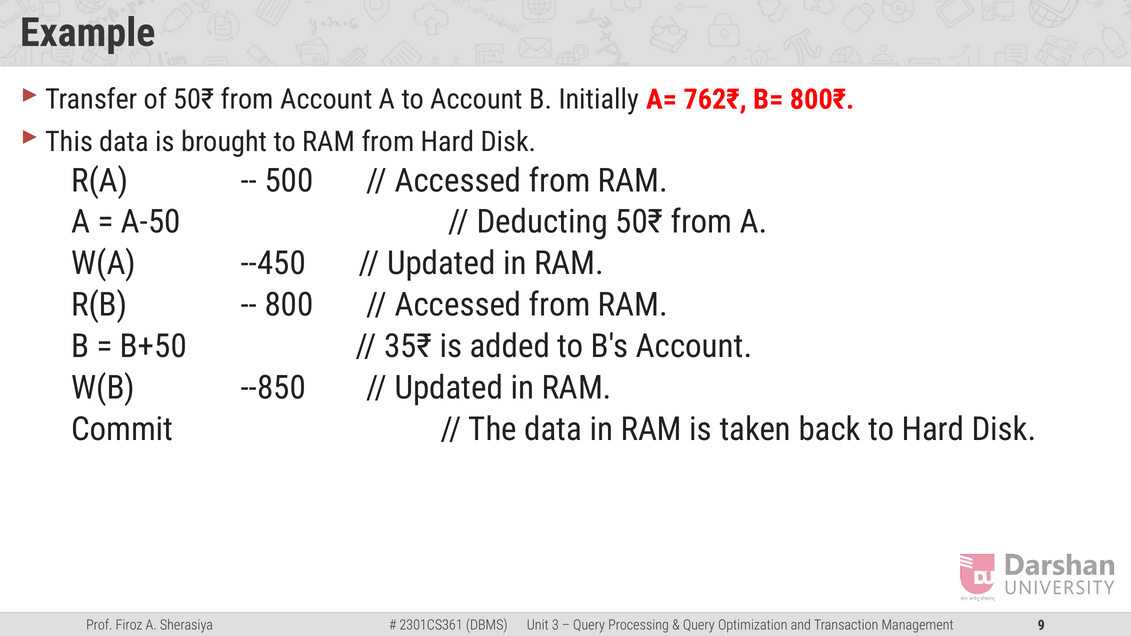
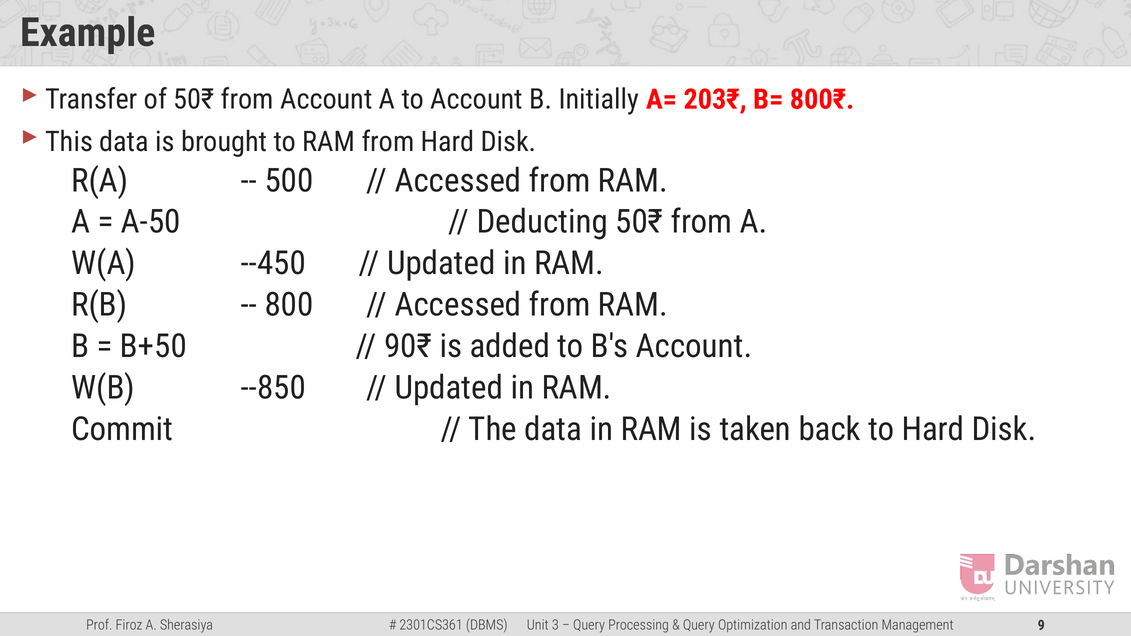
762₹: 762₹ -> 203₹ (715, 99)
35₹: 35₹ -> 90₹ (408, 347)
